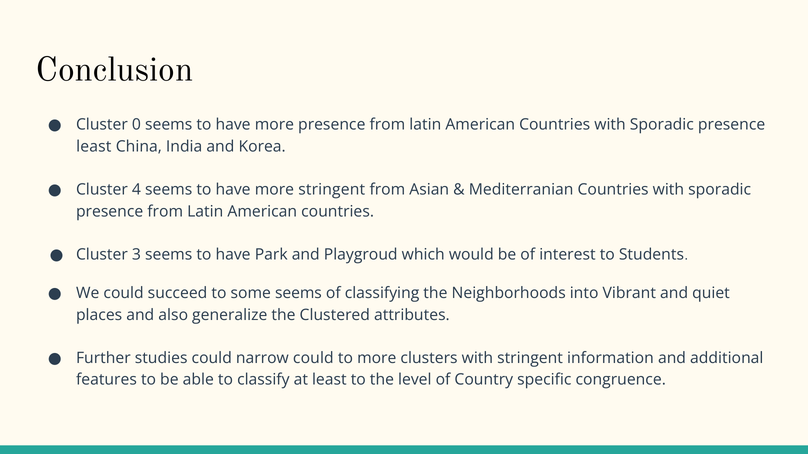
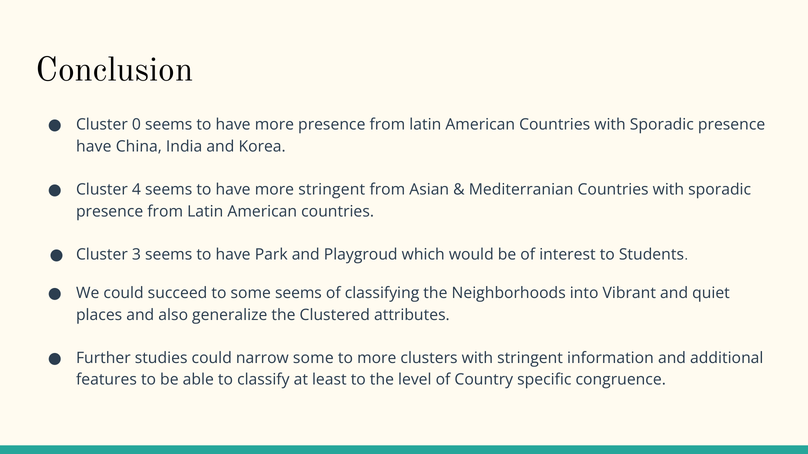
least: least -> have (94, 147)
narrow could: could -> some (313, 359)
